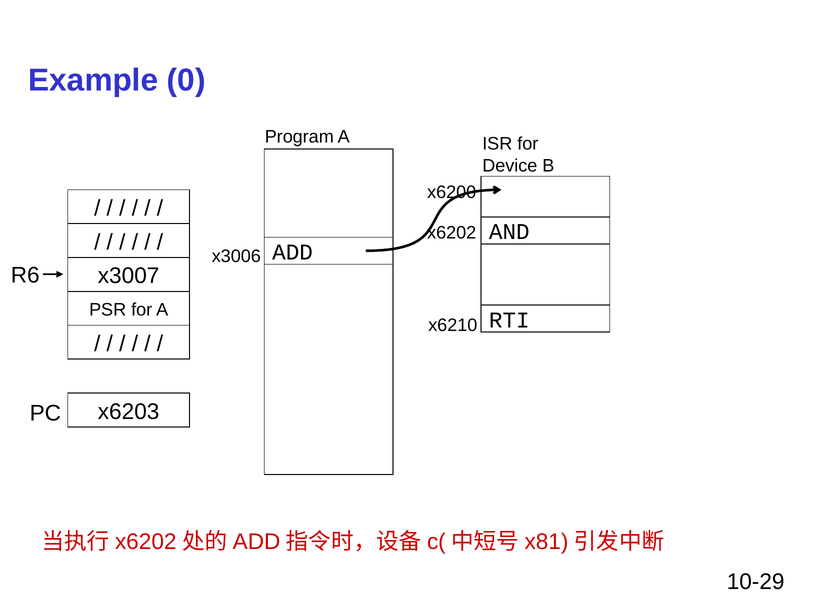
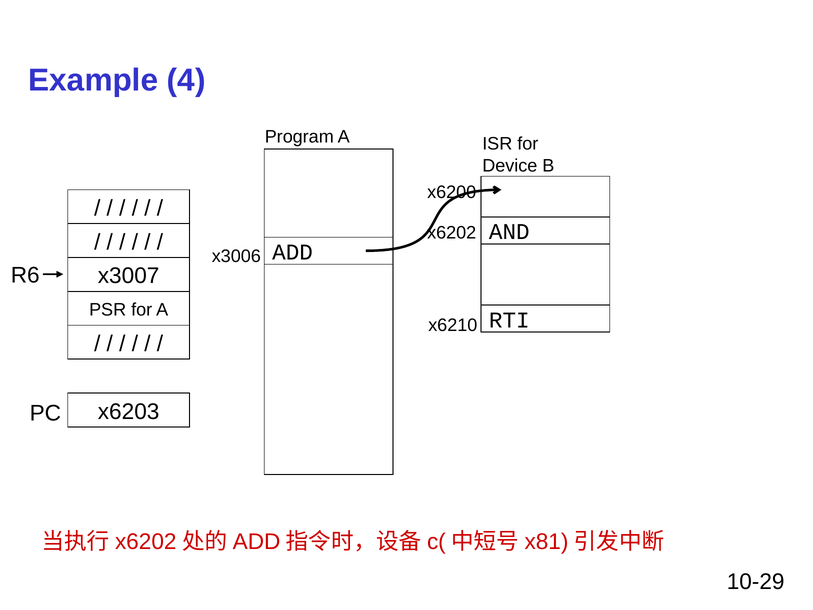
0: 0 -> 4 (186, 80)
